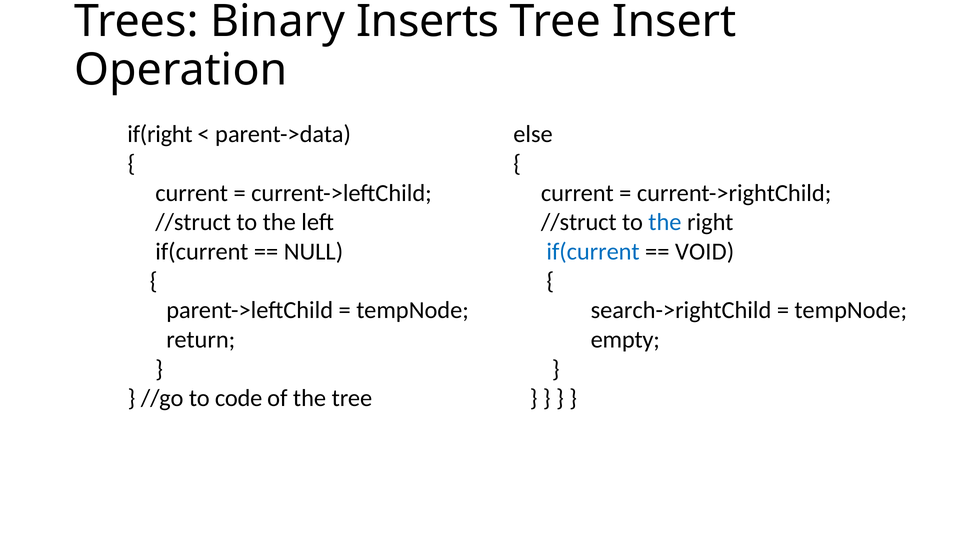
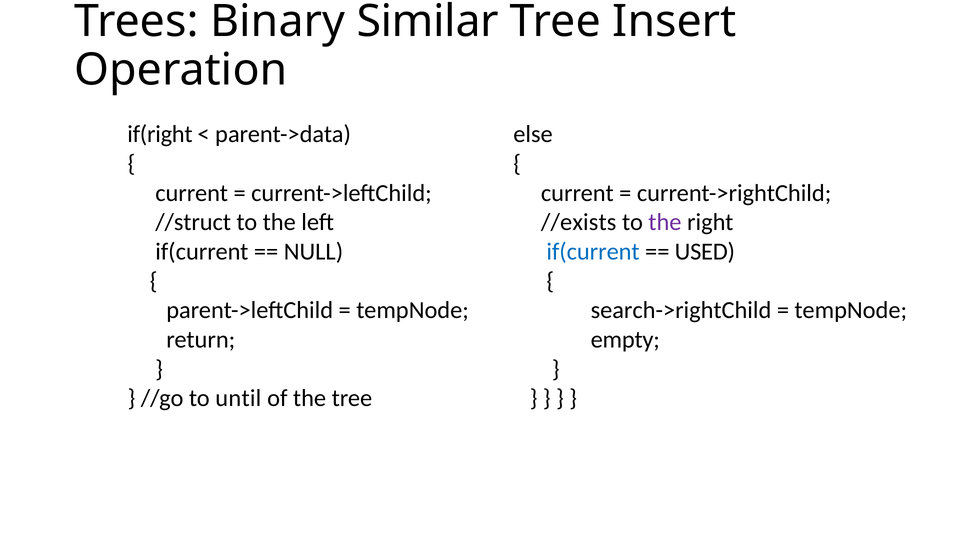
Inserts: Inserts -> Similar (428, 22)
//struct: //struct -> //exists (579, 222)
the colour: blue -> purple (665, 222)
VOID: VOID -> USED (705, 252)
code: code -> until (238, 398)
